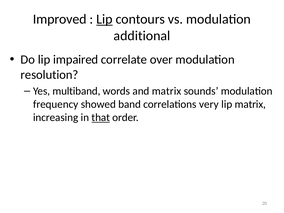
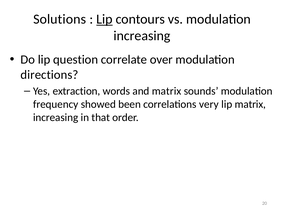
Improved: Improved -> Solutions (60, 19)
additional: additional -> increasing (142, 36)
impaired: impaired -> question (76, 60)
resolution: resolution -> directions (49, 75)
multiband: multiband -> extraction (76, 91)
band: band -> been (130, 104)
that underline: present -> none (101, 117)
